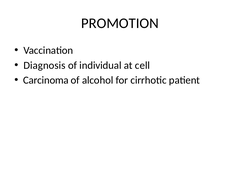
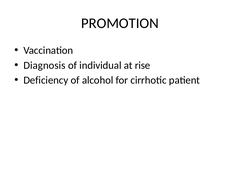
cell: cell -> rise (143, 65)
Carcinoma: Carcinoma -> Deficiency (46, 80)
